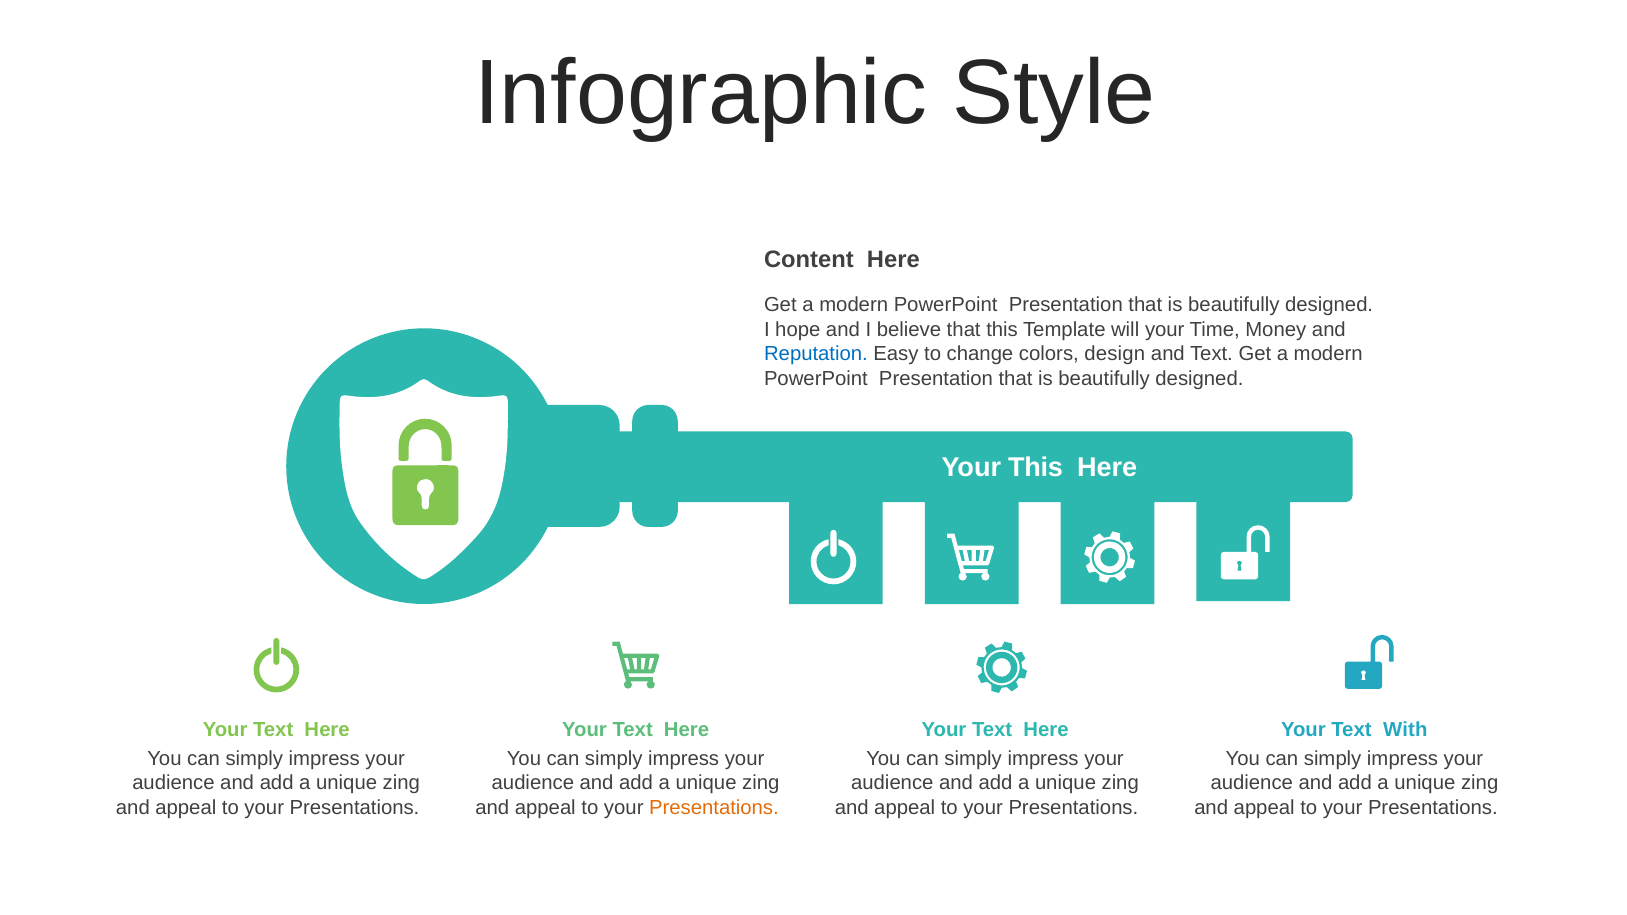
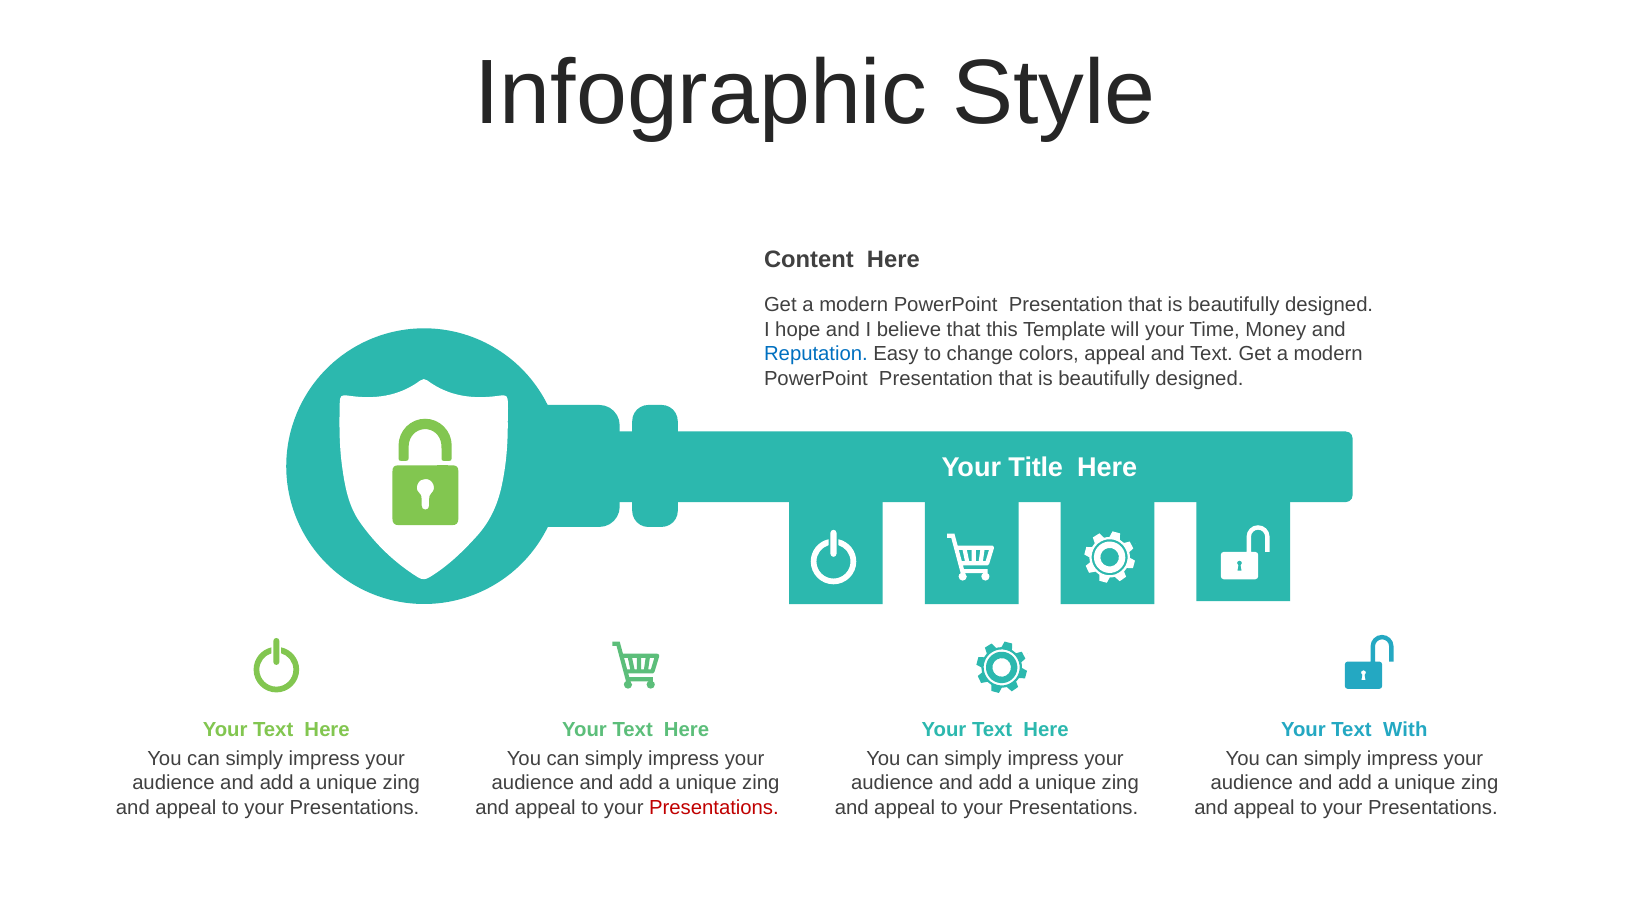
colors design: design -> appeal (1115, 354)
Your This: This -> Title (1036, 468)
Presentations colour: orange -> red (714, 808)
